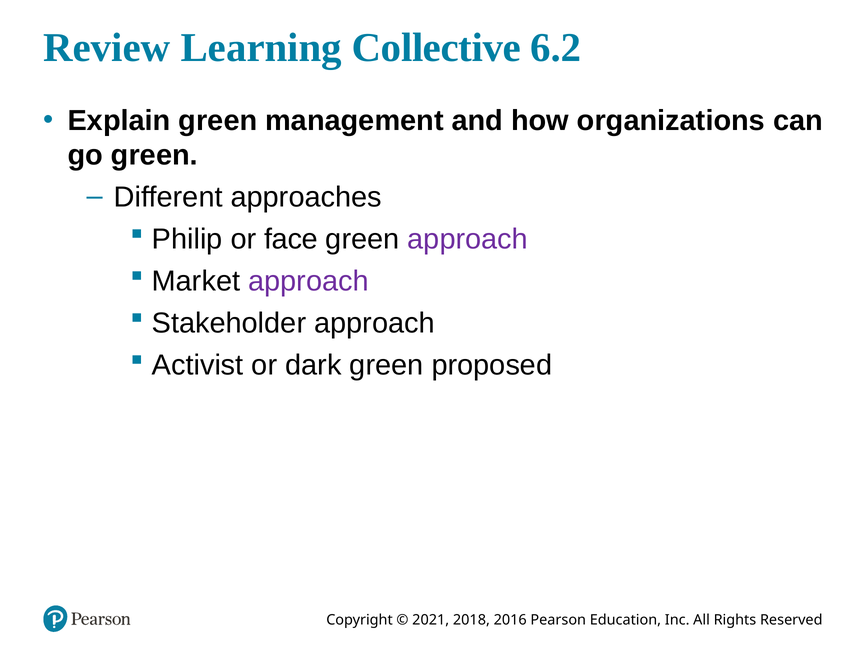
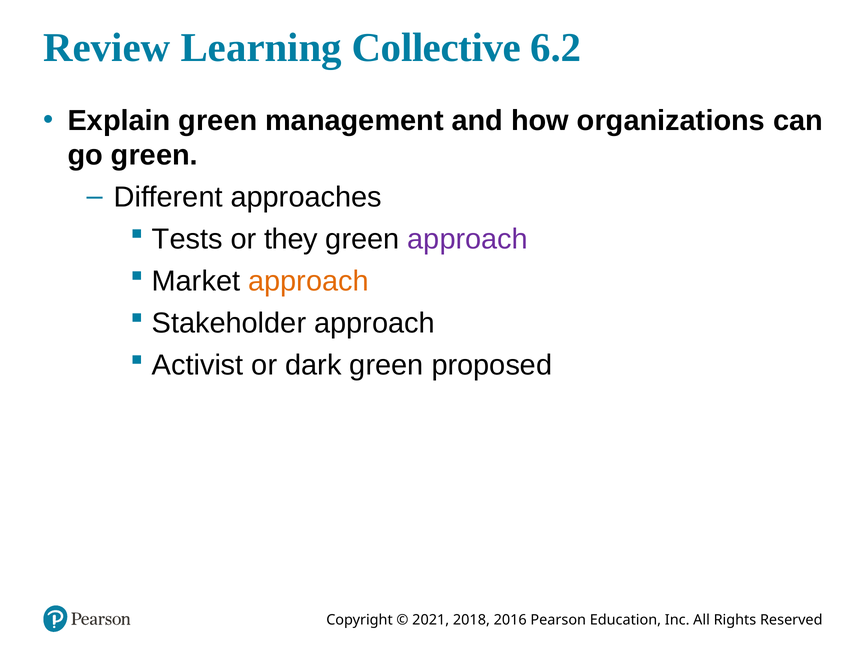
Philip: Philip -> Tests (187, 239)
face: face -> they (291, 239)
approach colour: purple -> orange (309, 281)
